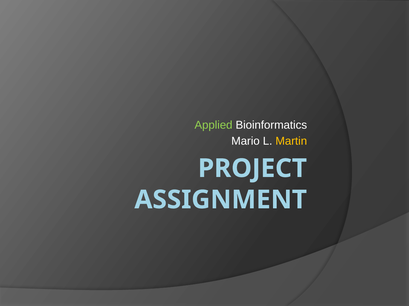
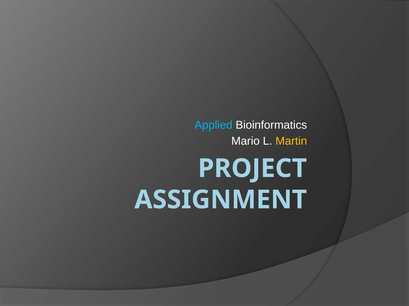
Applied colour: light green -> light blue (214, 126)
